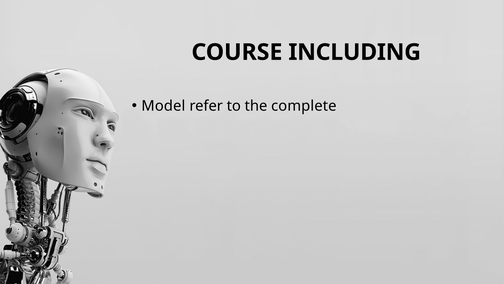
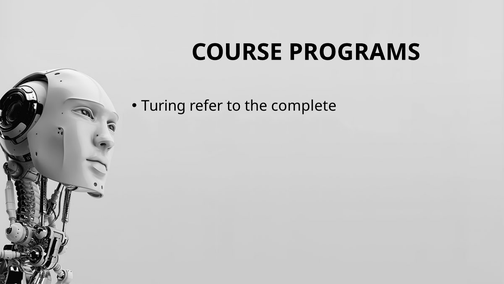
INCLUDING: INCLUDING -> PROGRAMS (354, 52)
Model: Model -> Turing (163, 106)
